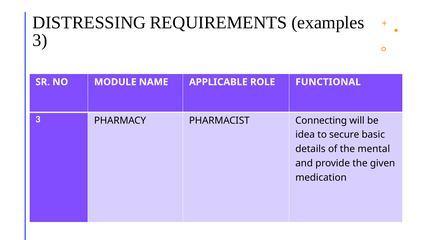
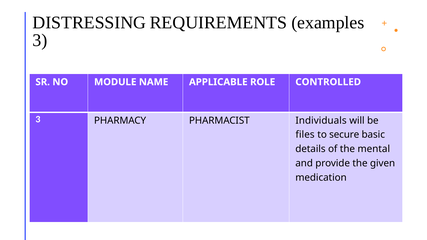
FUNCTIONAL: FUNCTIONAL -> CONTROLLED (328, 82)
Connecting: Connecting -> Individuals (321, 121)
idea: idea -> files (305, 135)
